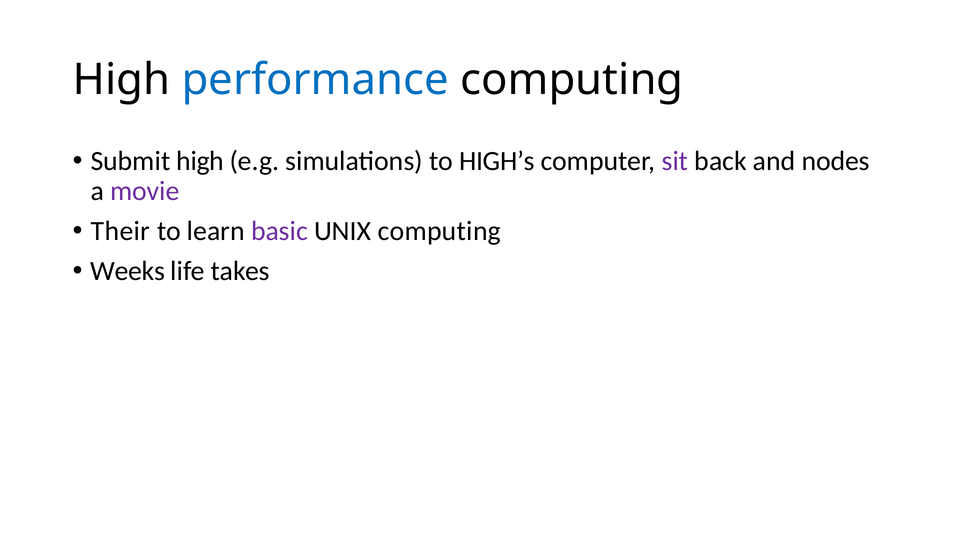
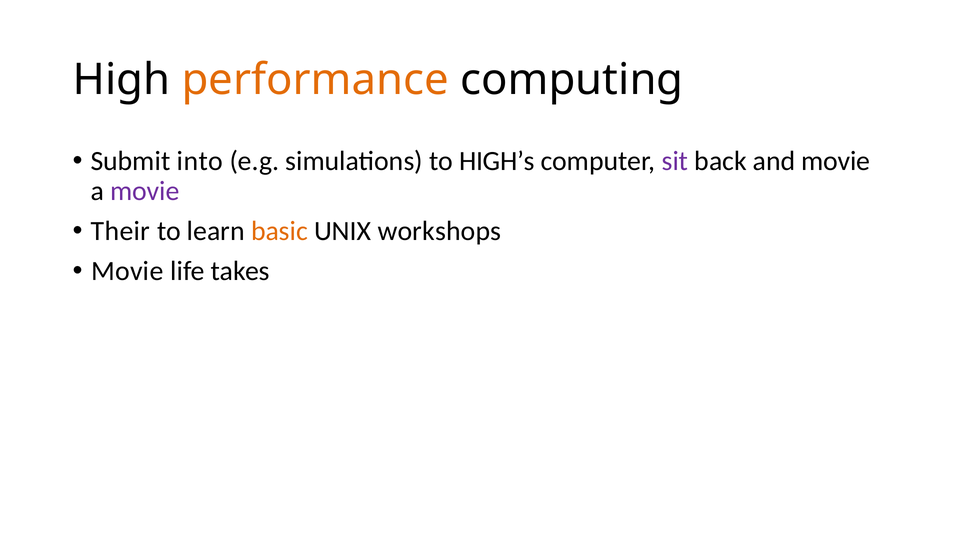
performance colour: blue -> orange (315, 80)
Submit high: high -> into (200, 161)
and nodes: nodes -> movie (836, 161)
basic colour: purple -> orange (279, 231)
UNIX computing: computing -> workshops (439, 231)
Weeks: Weeks -> Movie (127, 271)
